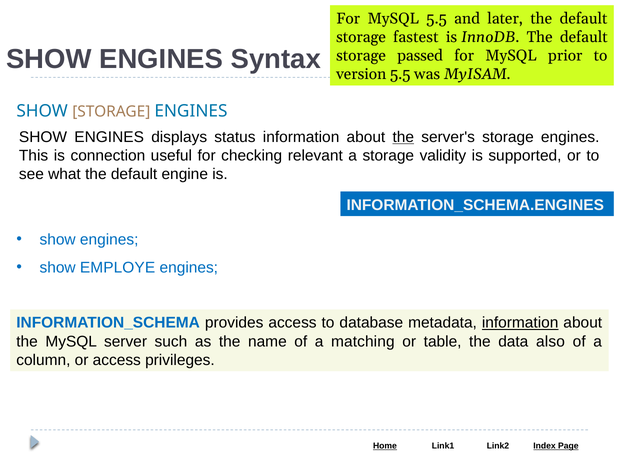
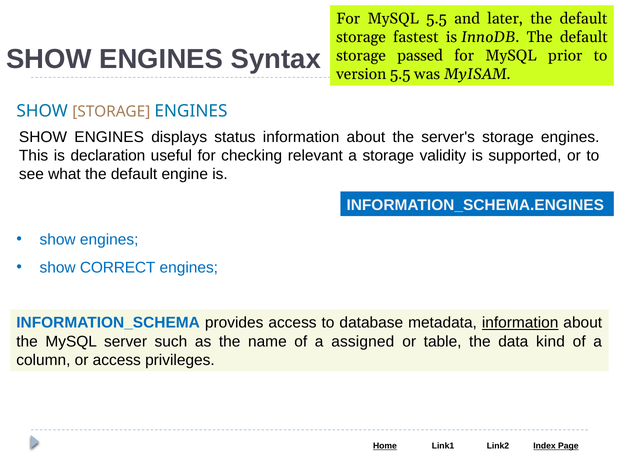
the underline: present -> none (403, 137)
connection: connection -> declaration (108, 156)
EMPLOYE: EMPLOYE -> CORRECT (118, 268)
matching: matching -> assigned (363, 342)
also: also -> kind (550, 342)
